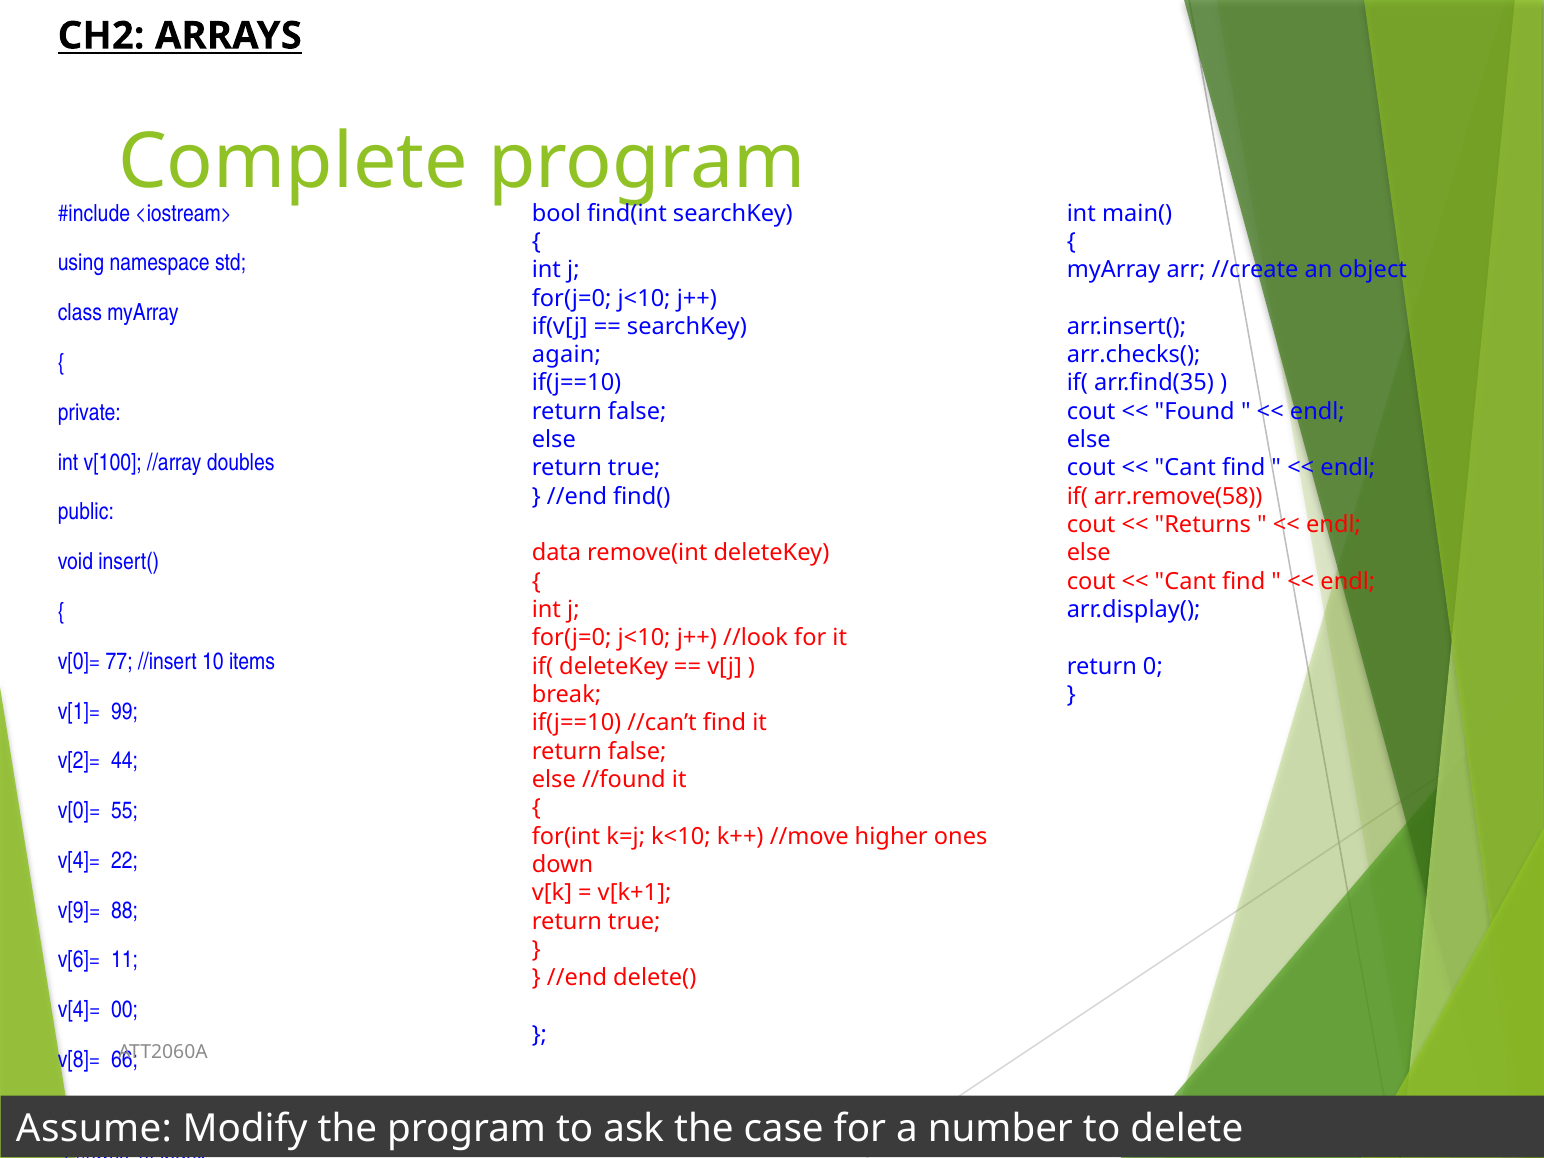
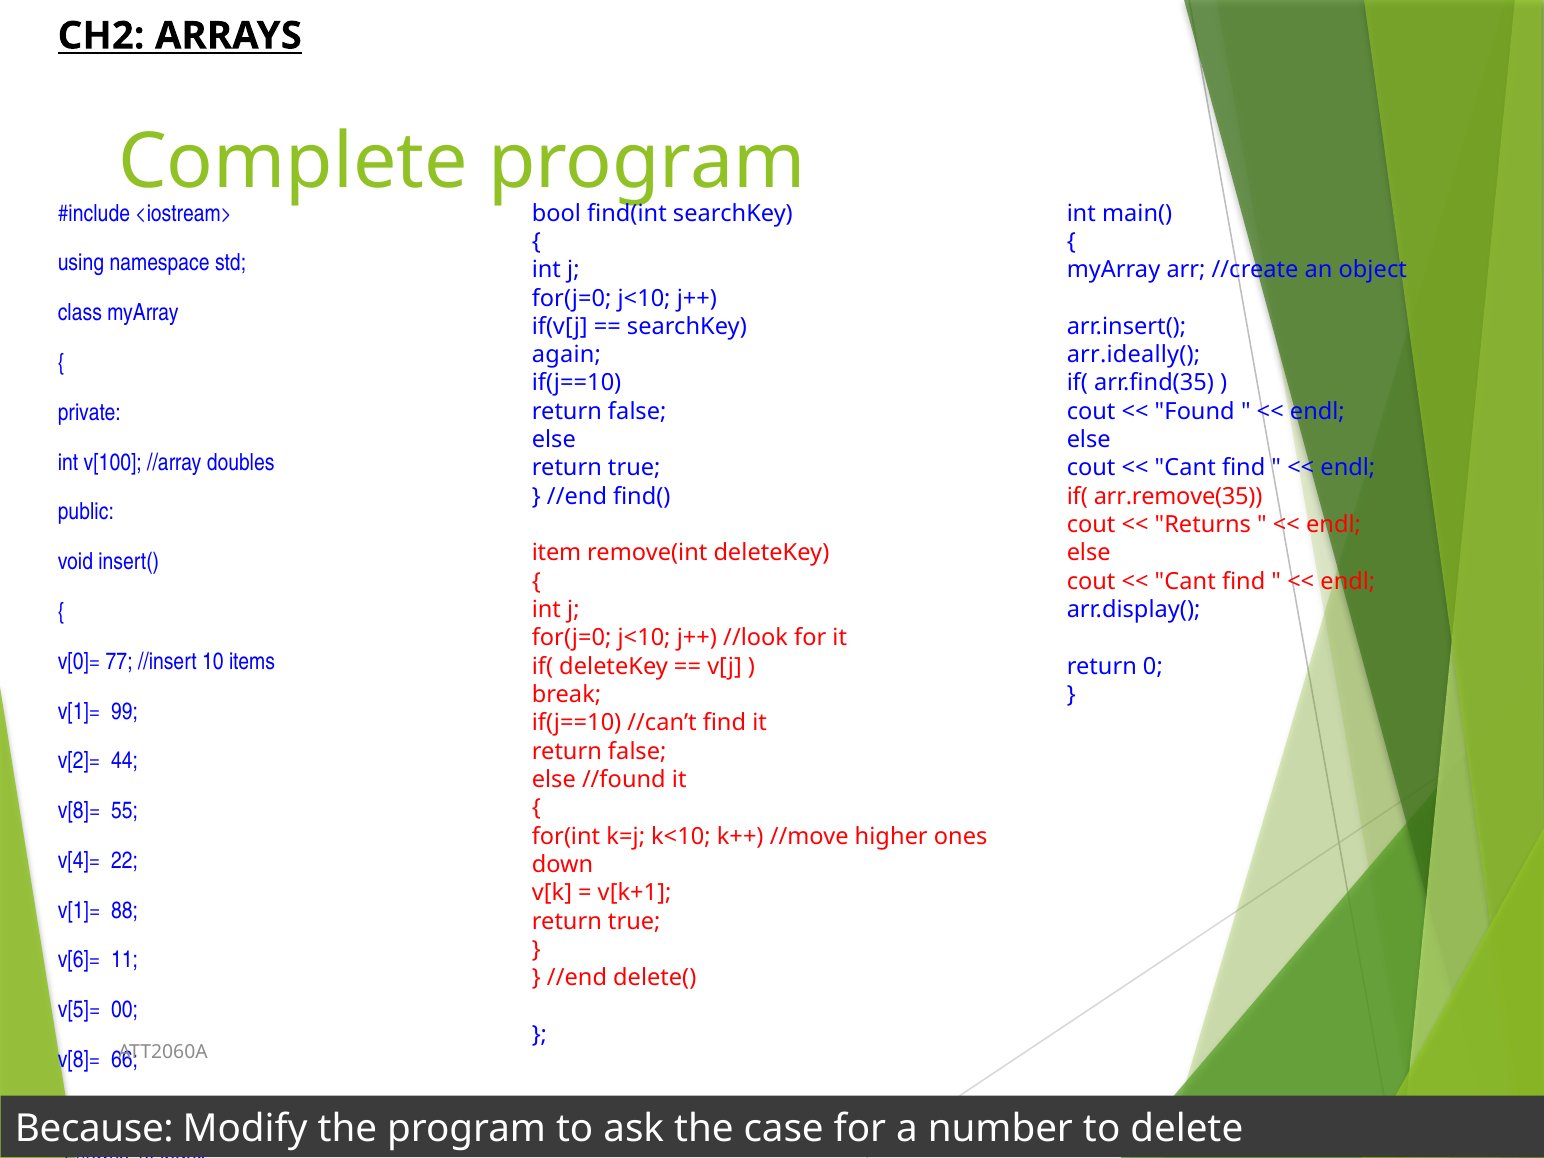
arr.checks(: arr.checks( -> arr.ideally( (1134, 355)
arr.remove(58: arr.remove(58 -> arr.remove(35 (1178, 497)
data: data -> item (557, 553)
v[0]=: v[0]= -> v[8]= (79, 811)
v[9]=: v[9]= -> v[1]= (79, 910)
v[4]=: v[4]= -> v[5]= (79, 1010)
Assume: Assume -> Because (94, 1129)
